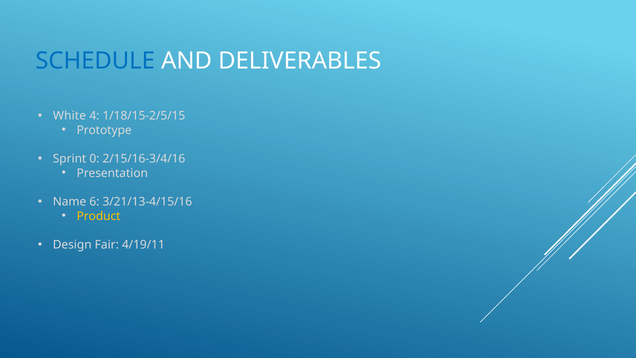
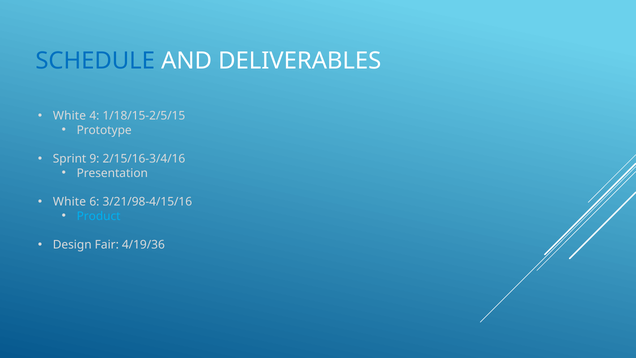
0: 0 -> 9 (94, 159)
Name: Name -> White (69, 202)
3/21/13-4/15/16: 3/21/13-4/15/16 -> 3/21/98-4/15/16 (147, 202)
Product colour: yellow -> light blue (99, 216)
4/19/11: 4/19/11 -> 4/19/36 (143, 245)
